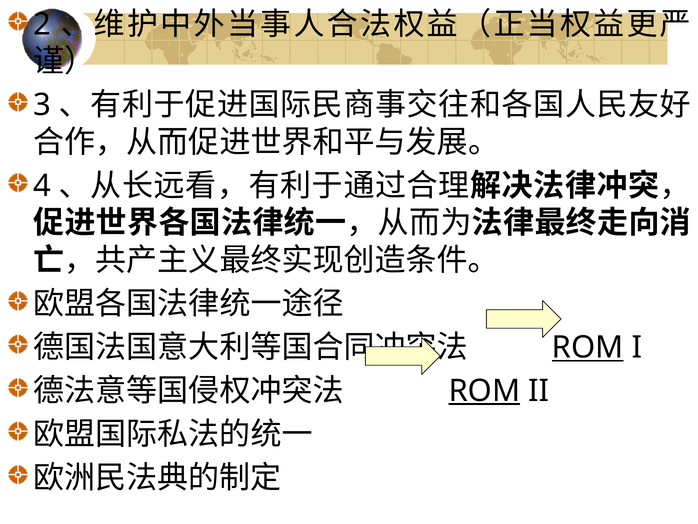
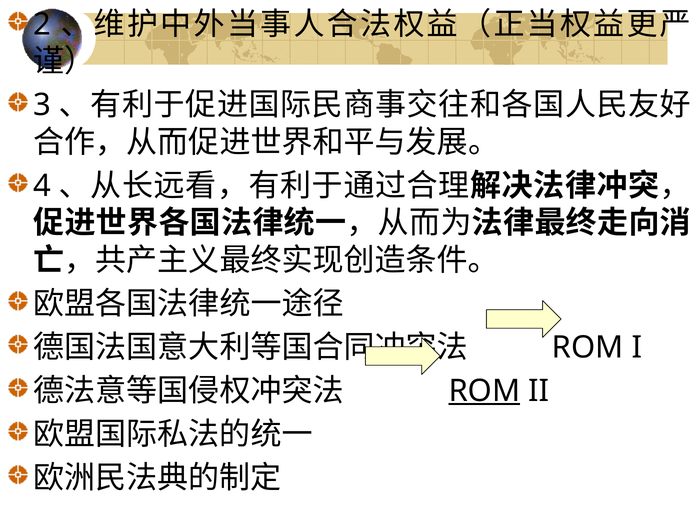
ROM underline: present -> none (588, 347)
